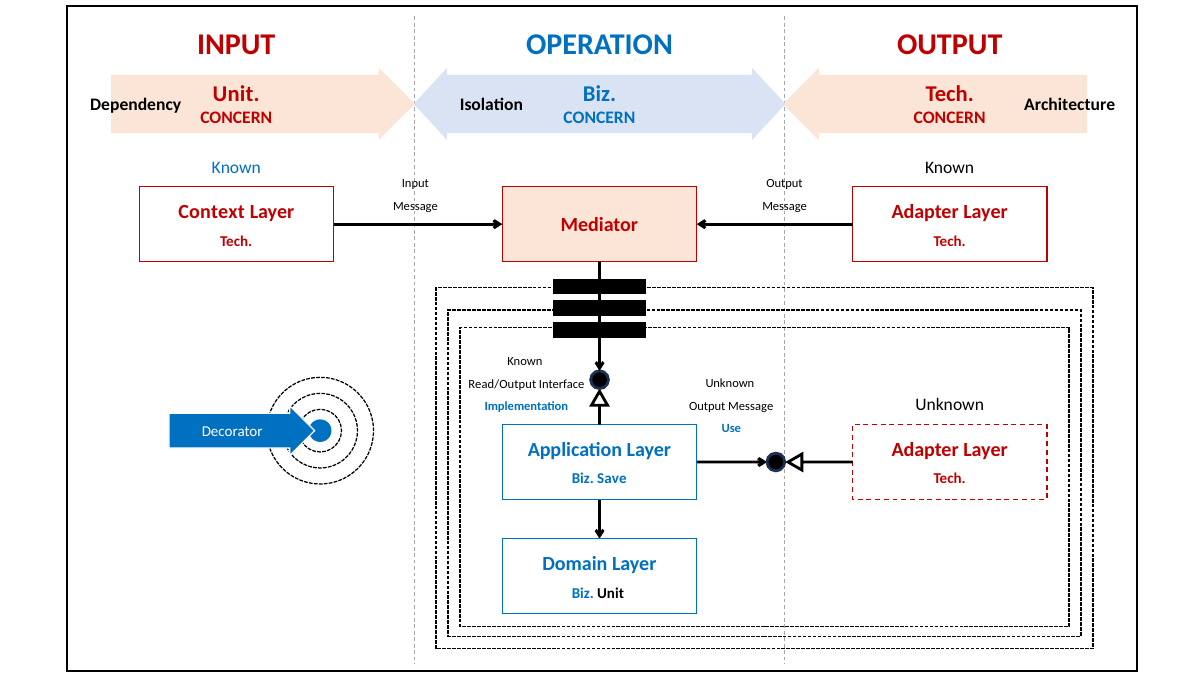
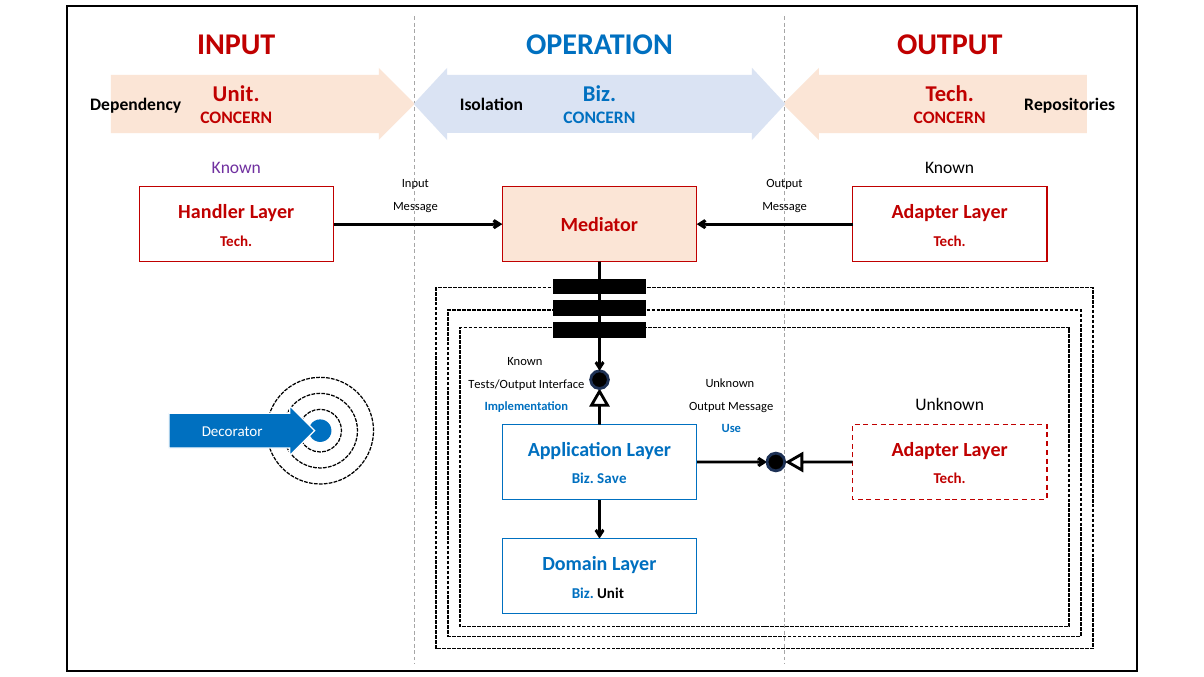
Architecture: Architecture -> Repositories (1070, 105)
Known colour: blue -> purple (236, 168)
Context: Context -> Handler (212, 212)
Read/Output: Read/Output -> Tests/Output (502, 384)
